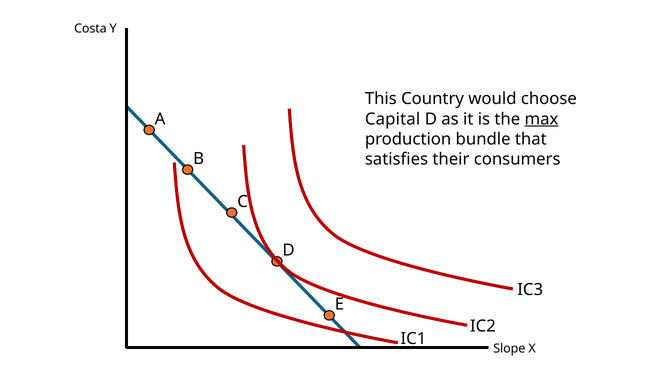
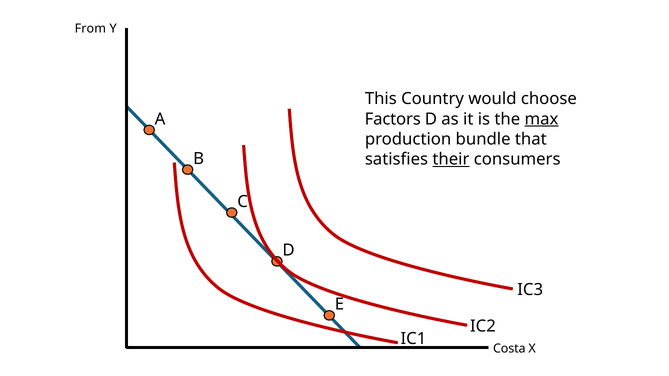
Costa: Costa -> From (90, 29)
Capital: Capital -> Factors (393, 119)
their underline: none -> present (451, 159)
Slope: Slope -> Costa (509, 349)
